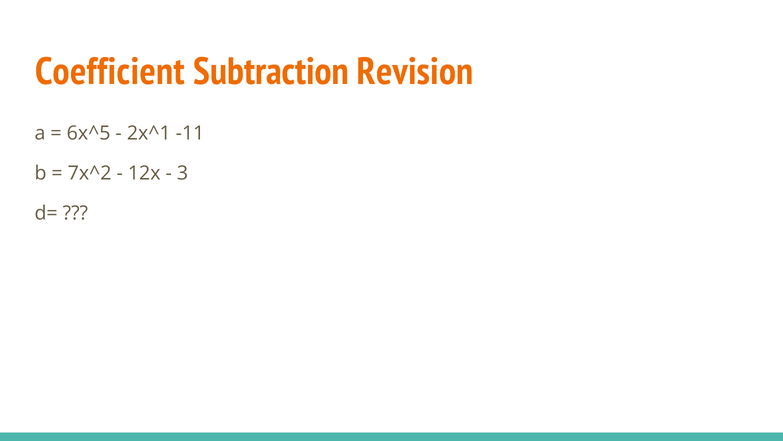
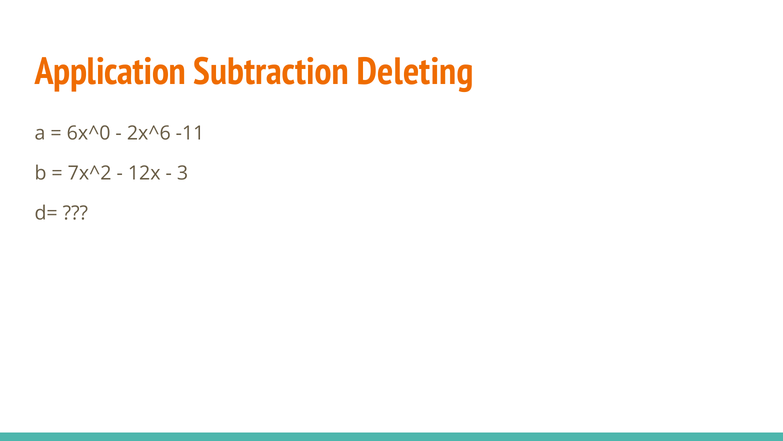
Coefficient: Coefficient -> Application (110, 71)
Revision: Revision -> Deleting (415, 71)
6x^5: 6x^5 -> 6x^0 (89, 133)
2x^1: 2x^1 -> 2x^6 (149, 133)
